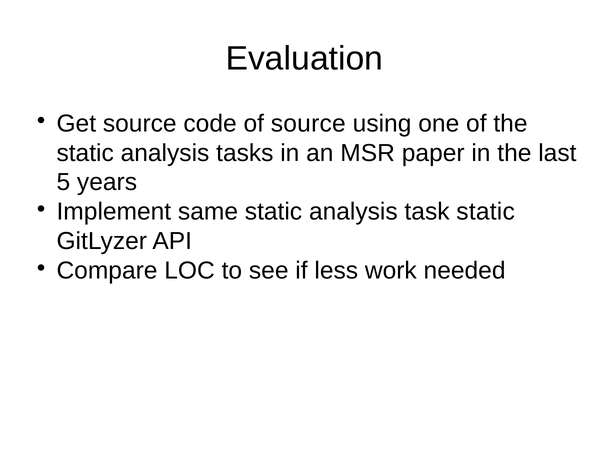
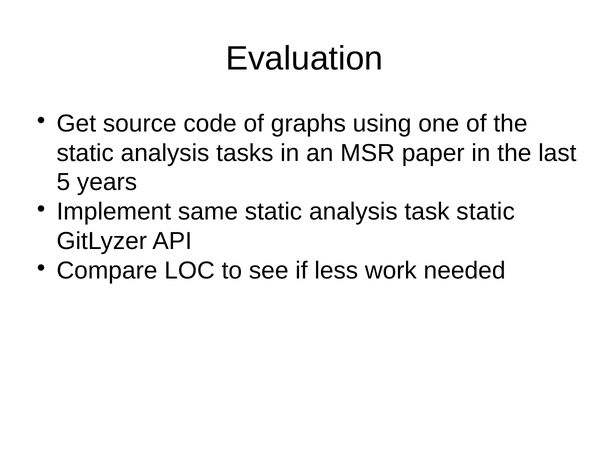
of source: source -> graphs (308, 123)
